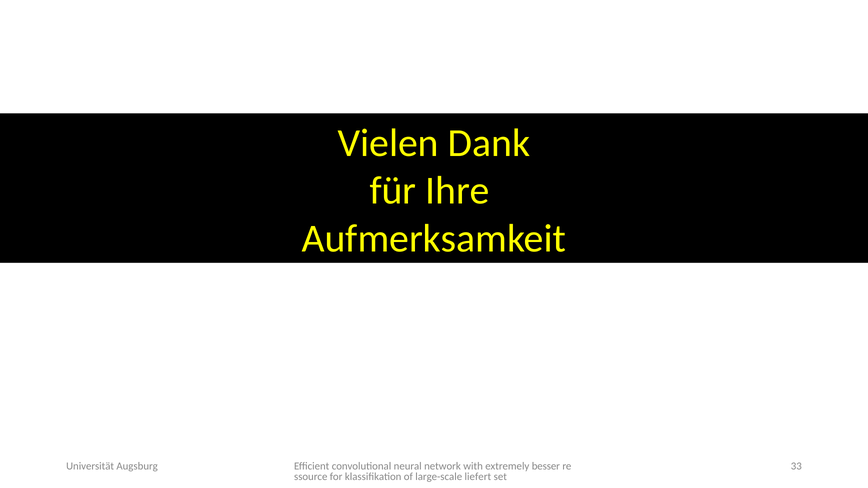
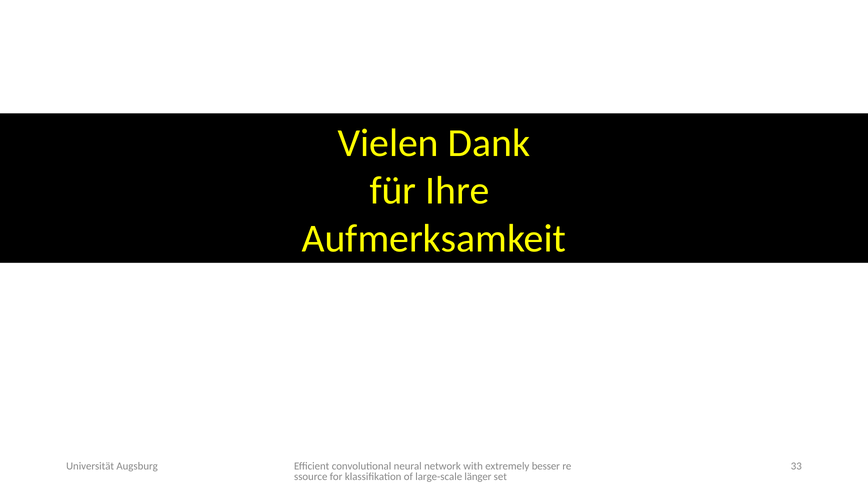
liefert: liefert -> länger (478, 477)
